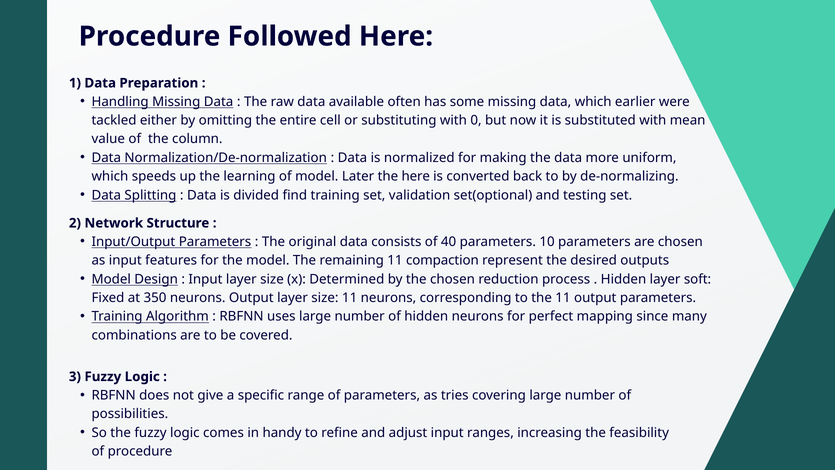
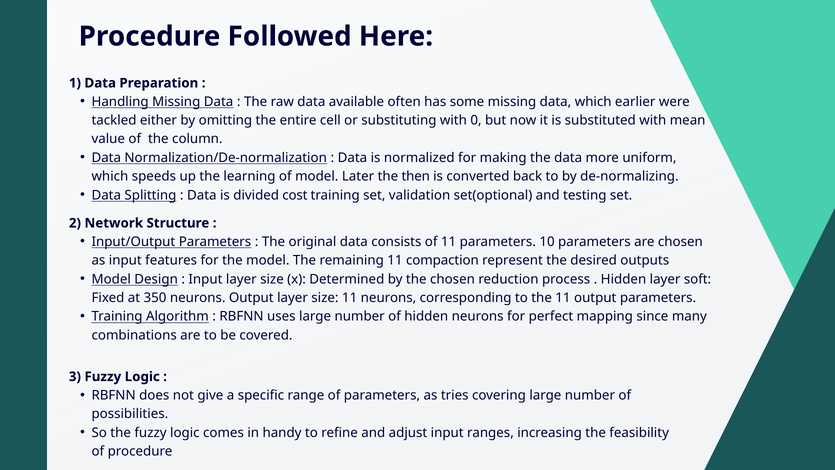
the here: here -> then (416, 176)
find: find -> cost (295, 195)
of 40: 40 -> 11 (449, 242)
